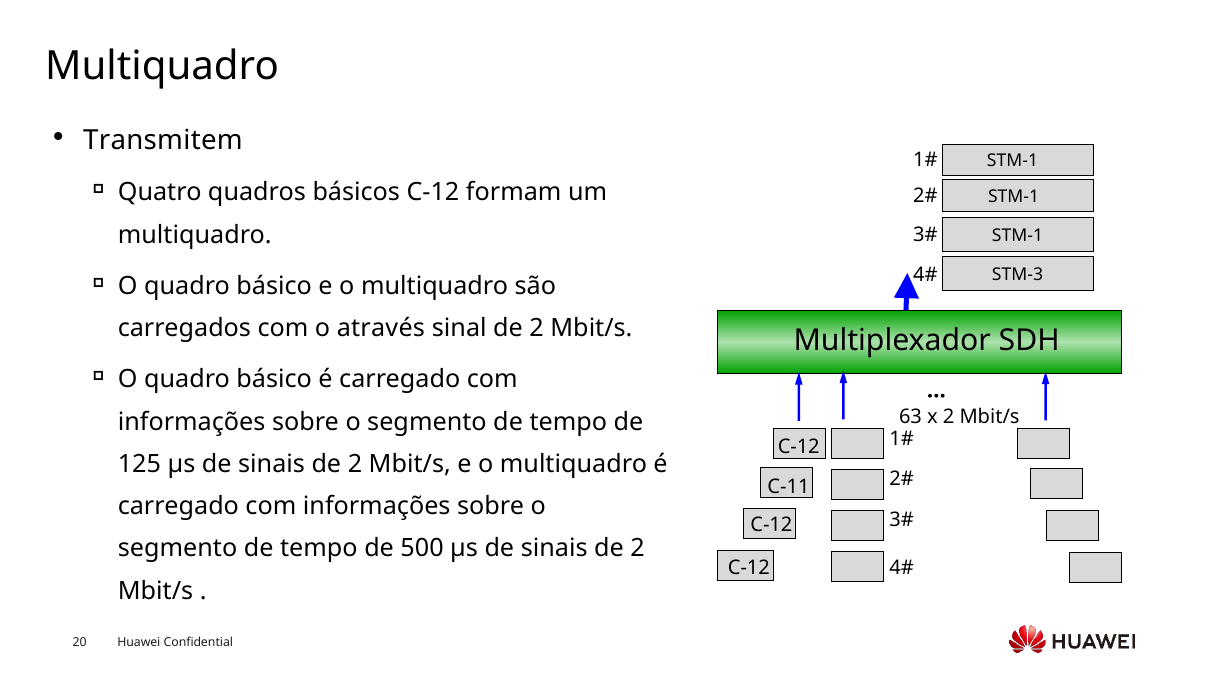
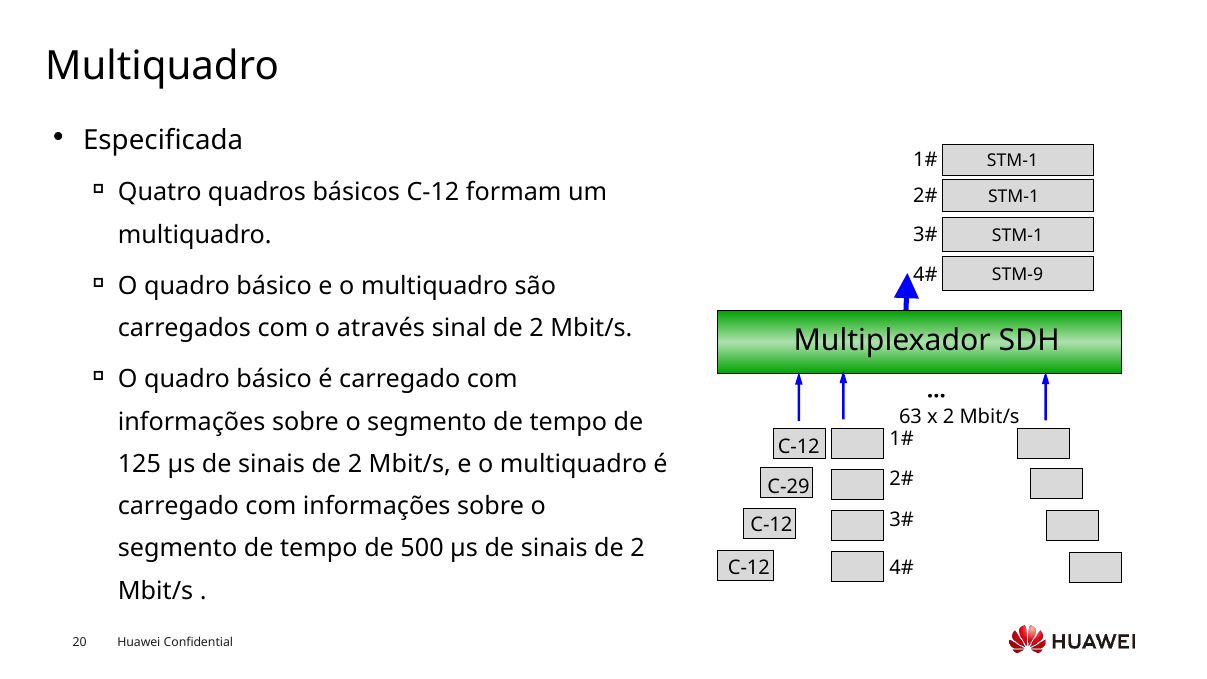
Transmitem: Transmitem -> Especificada (163, 140)
STM-3: STM-3 -> STM-9 (1018, 274)
C-11: C-11 -> C-29 (788, 486)
